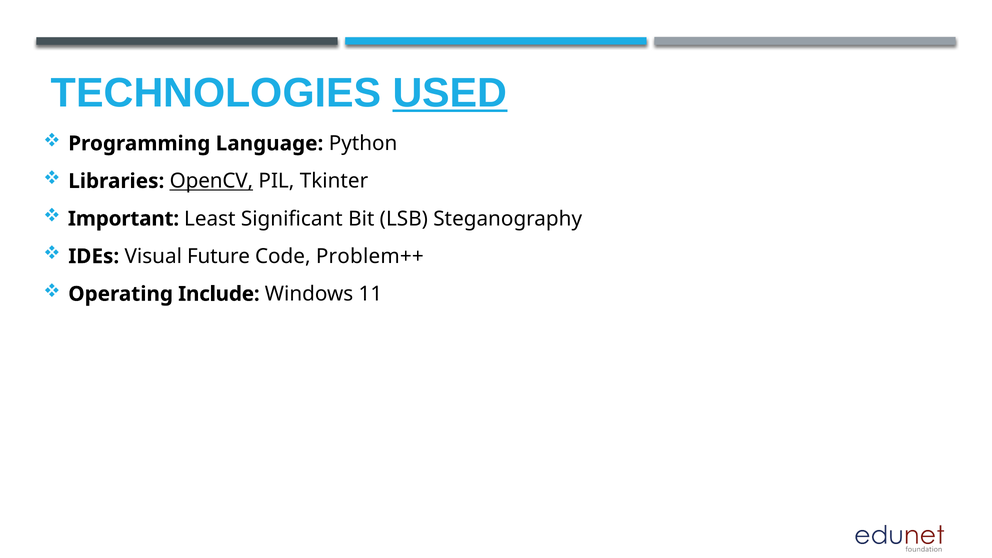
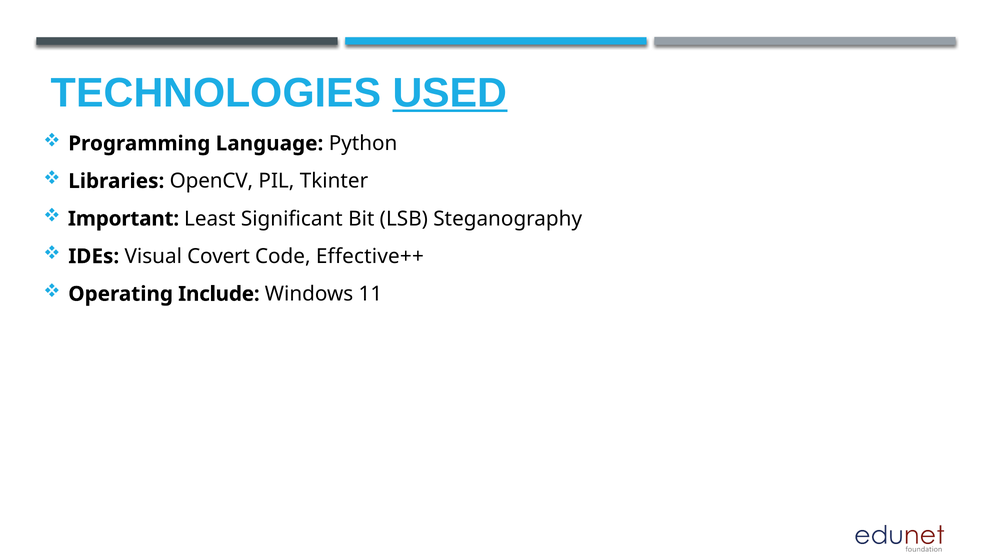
OpenCV underline: present -> none (211, 181)
Future: Future -> Covert (219, 256)
Problem++: Problem++ -> Effective++ (370, 256)
